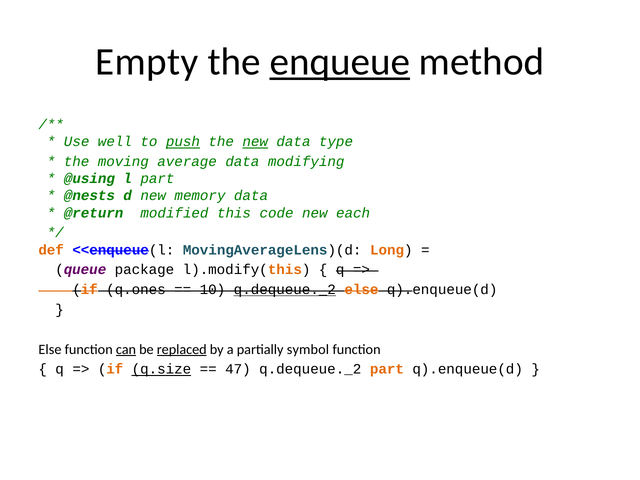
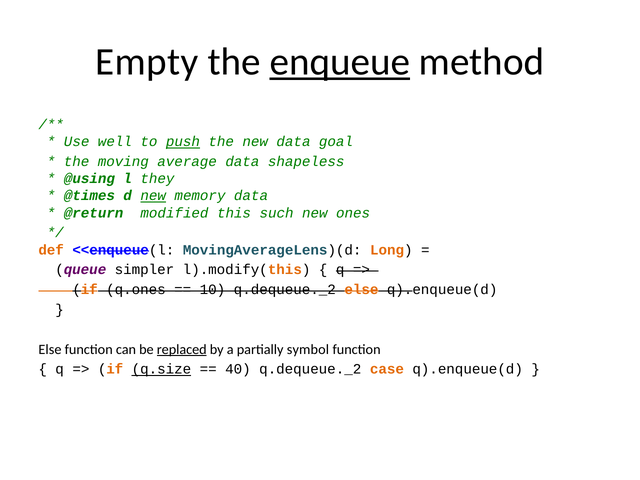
new underline: present -> none (255, 142)
type: type -> goal (336, 142)
modifying: modifying -> shapeless (306, 162)
l part: part -> they (158, 179)
@nests: @nests -> @times (89, 196)
new underline: none -> present (153, 196)
code: code -> such (277, 213)
each: each -> ones (353, 213)
package: package -> simpler (144, 270)
q.dequeue._2 underline: present -> none (285, 290)
can underline: present -> none (126, 349)
47: 47 -> 40 (238, 369)
q.dequeue._2 part: part -> case (387, 369)
